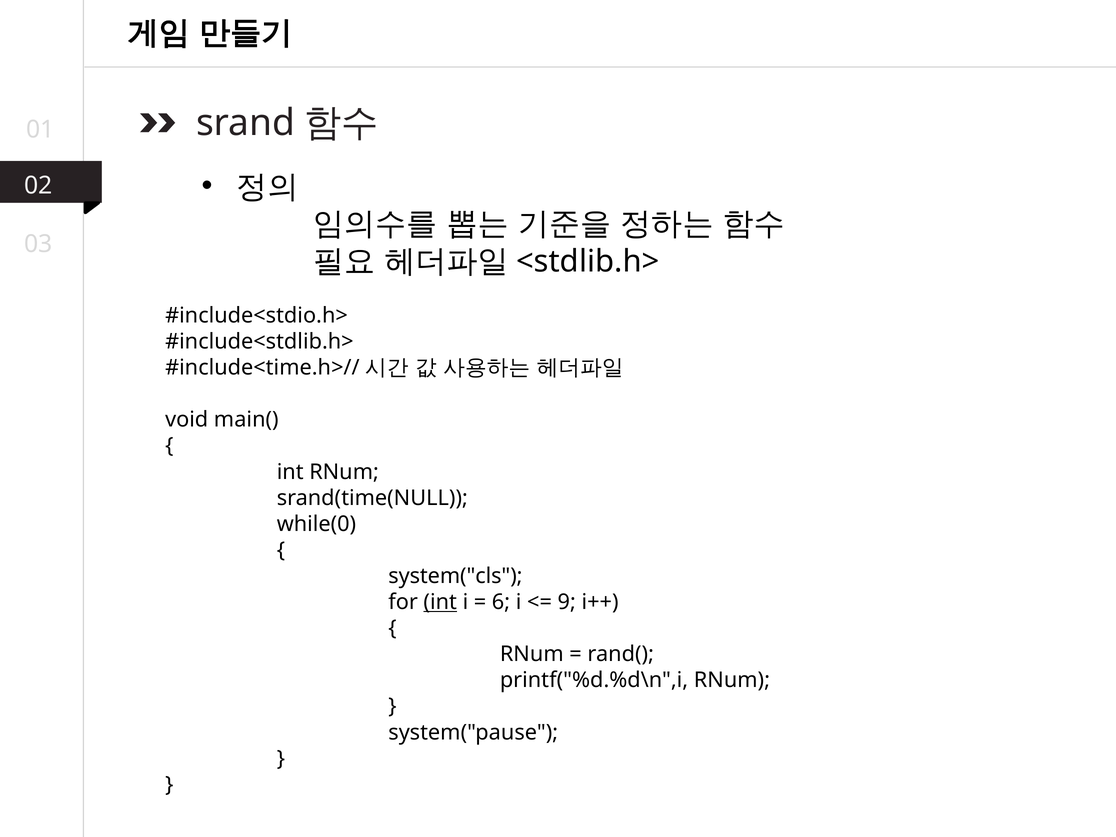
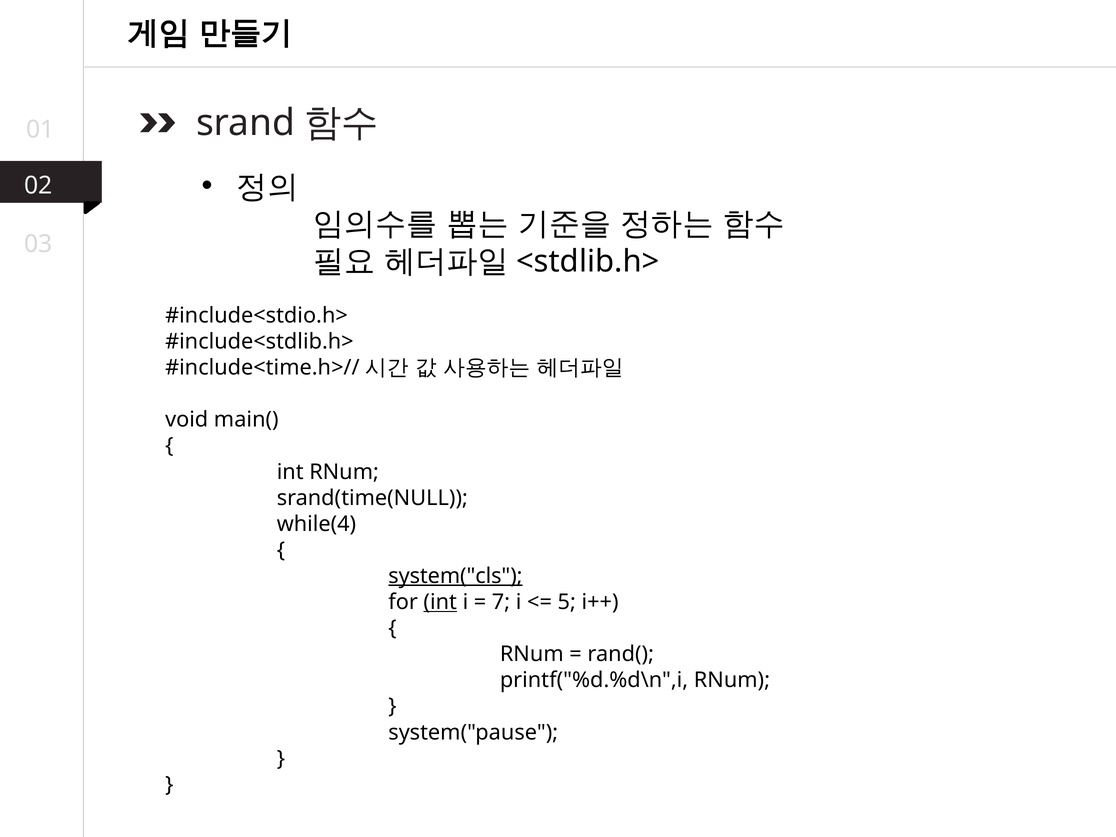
while(0: while(0 -> while(4 (316, 524)
system("cls underline: none -> present (455, 576)
6: 6 -> 7 (501, 602)
9: 9 -> 5 (567, 602)
